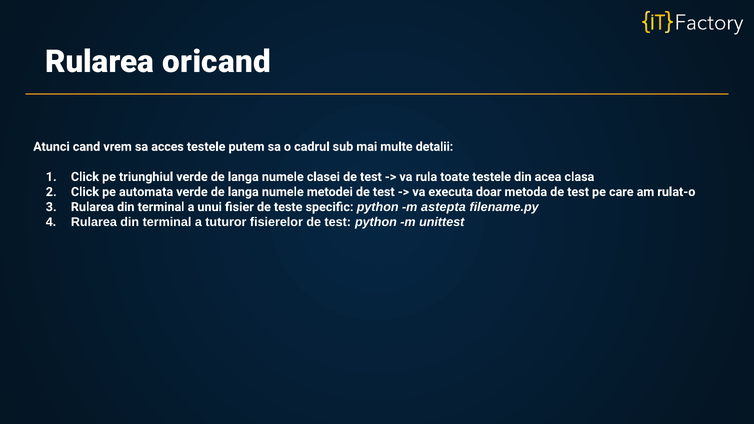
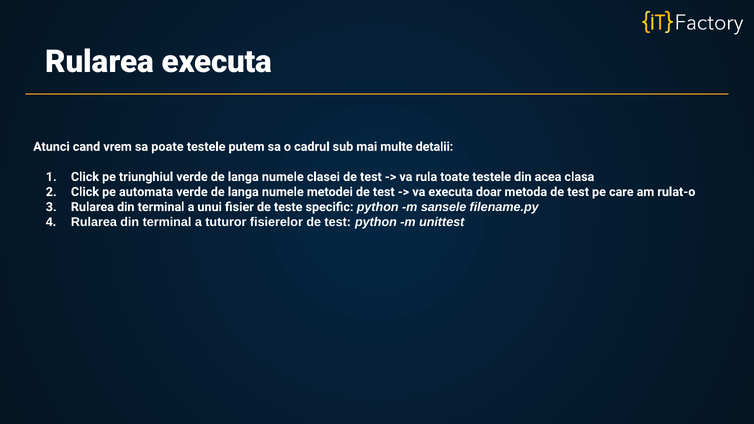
Rularea oricand: oricand -> executa (217, 62)
acces: acces -> poate (167, 147)
astepta: astepta -> sansele (444, 207)
